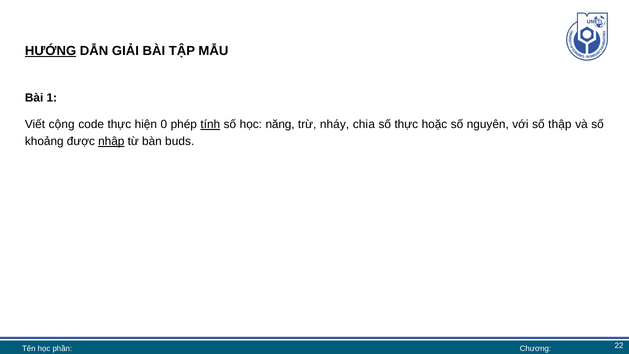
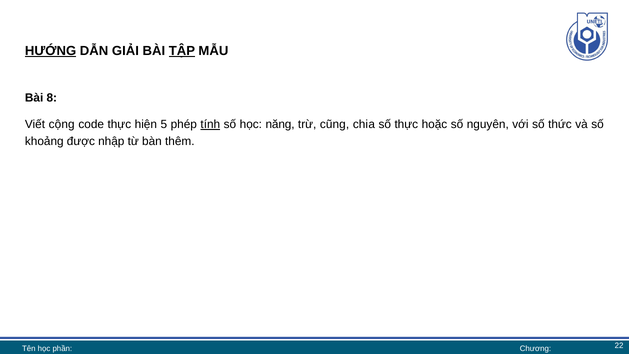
TẬP underline: none -> present (182, 51)
1: 1 -> 8 (52, 98)
0: 0 -> 5 (164, 124)
nháy: nháy -> cũng (335, 124)
thập: thập -> thức (560, 124)
nhập underline: present -> none (111, 141)
buds: buds -> thêm (180, 141)
